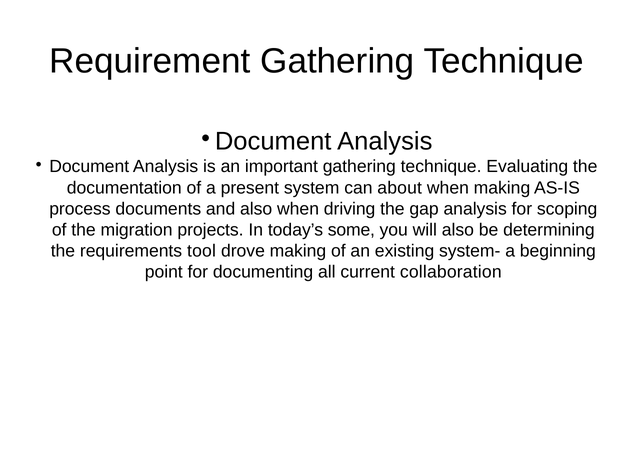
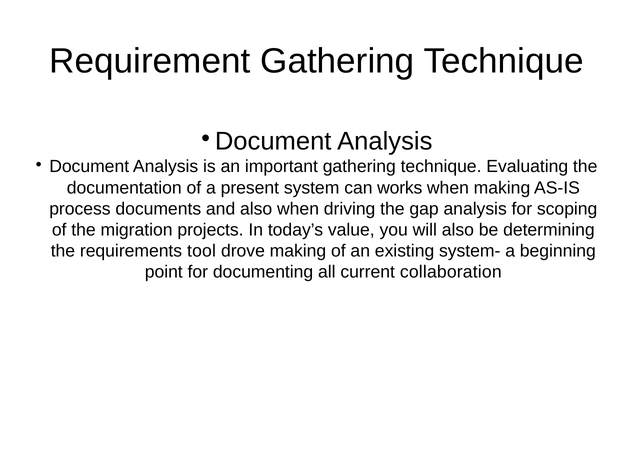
about: about -> works (400, 188)
some: some -> value (351, 230)
